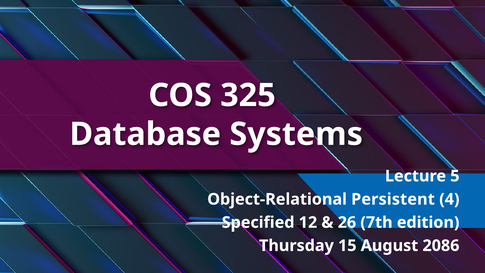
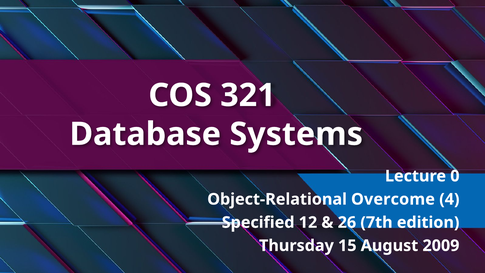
325: 325 -> 321 (248, 95)
5: 5 -> 0 (455, 176)
Persistent: Persistent -> Overcome (393, 199)
2086: 2086 -> 2009 (441, 246)
